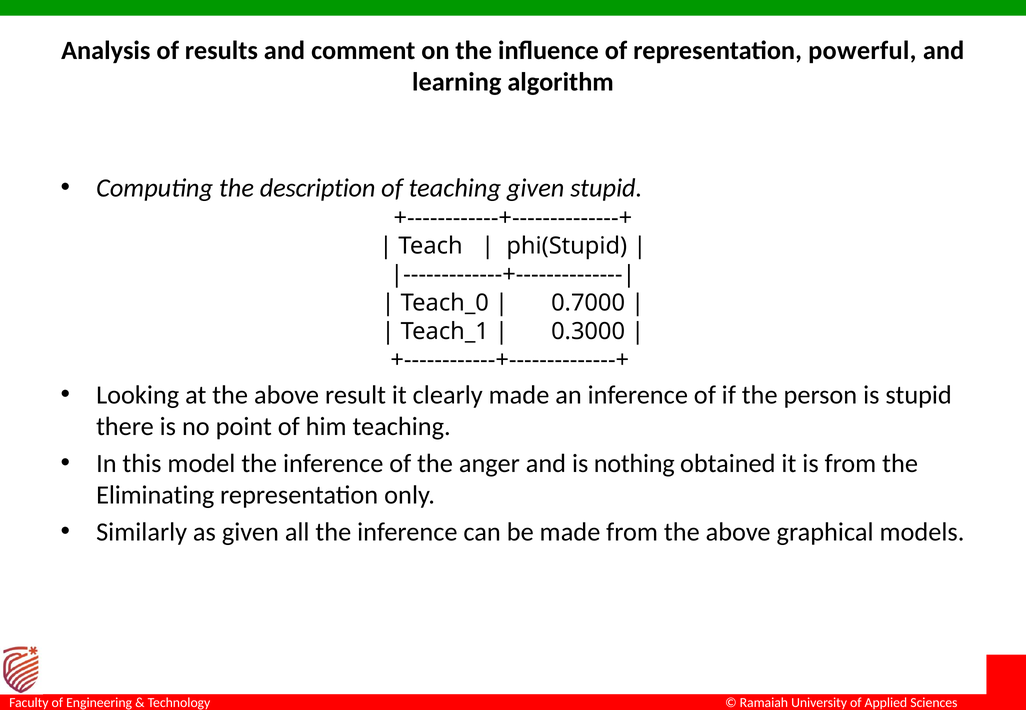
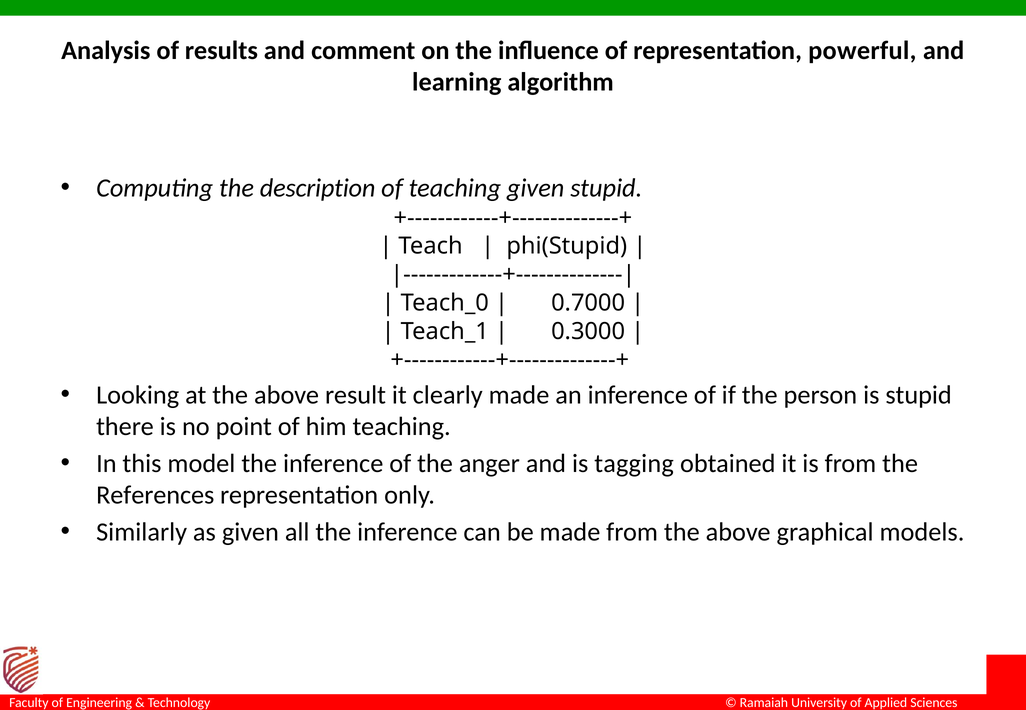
nothing: nothing -> tagging (634, 464)
Eliminating: Eliminating -> References (155, 495)
